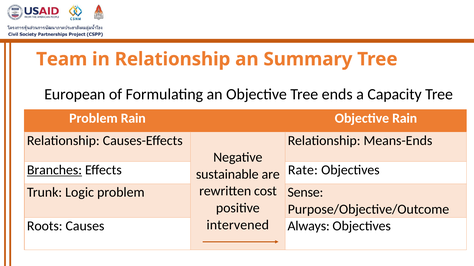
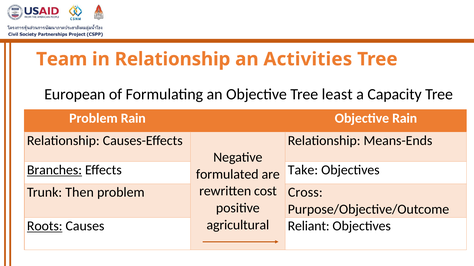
Summary: Summary -> Activities (308, 59)
ends: ends -> least (337, 95)
Rate: Rate -> Take (303, 170)
sustainable: sustainable -> formulated (227, 175)
Logic: Logic -> Then (80, 193)
Sense: Sense -> Cross (305, 193)
intervened: intervened -> agricultural (238, 225)
Roots underline: none -> present (45, 227)
Always: Always -> Reliant (309, 227)
